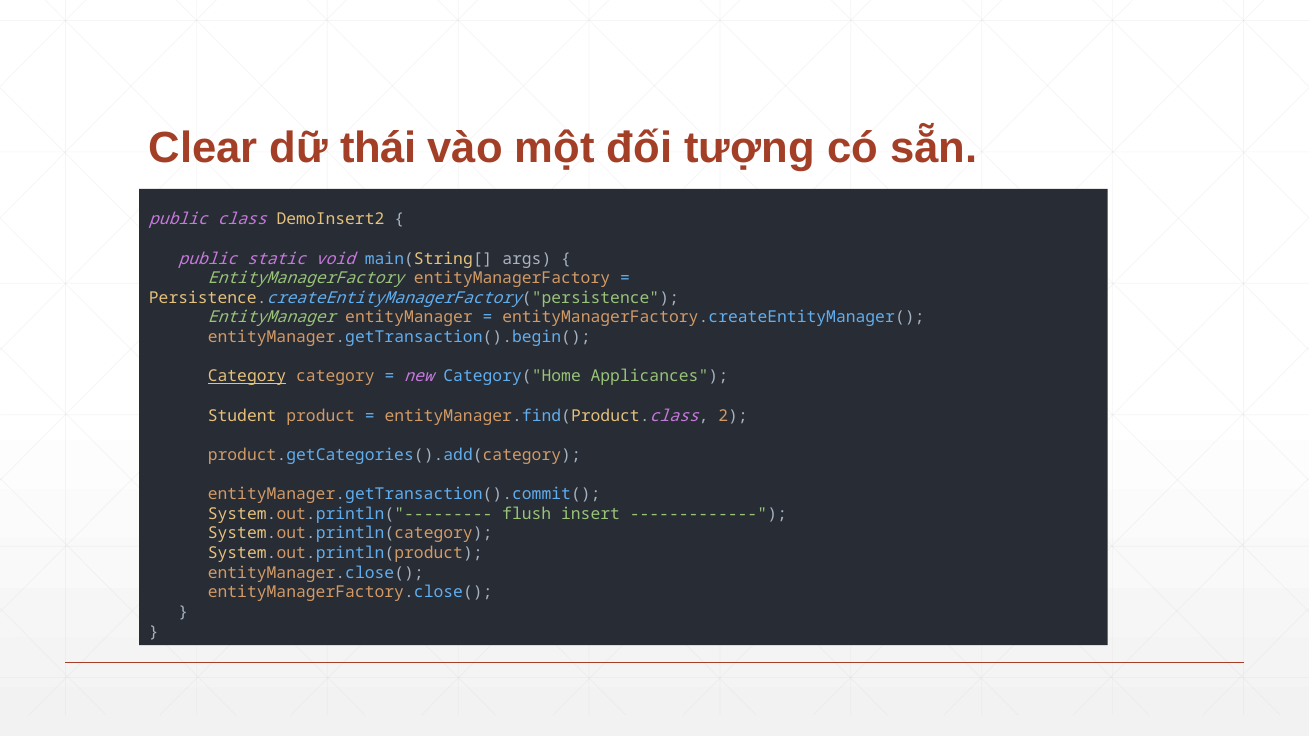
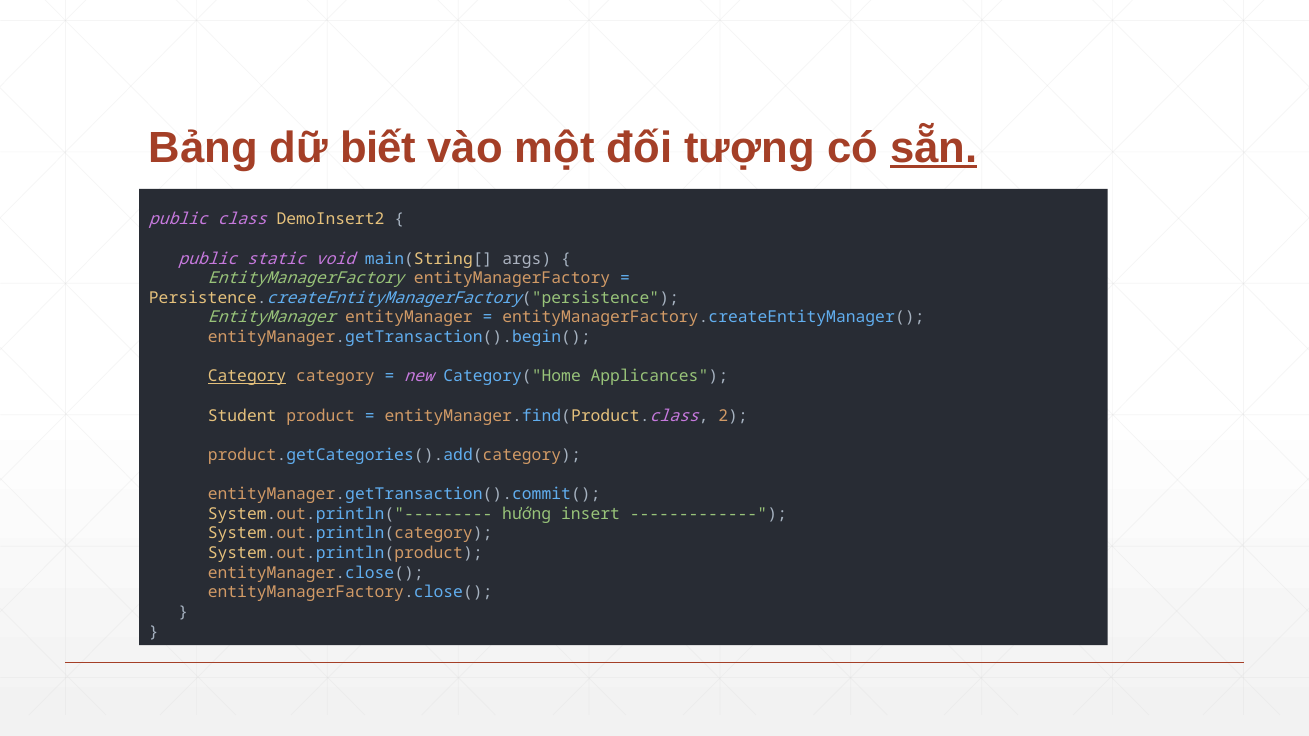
Clear: Clear -> Bảng (203, 148)
thái: thái -> biết (378, 148)
sẵn underline: none -> present (934, 148)
flush: flush -> hướng (527, 514)
